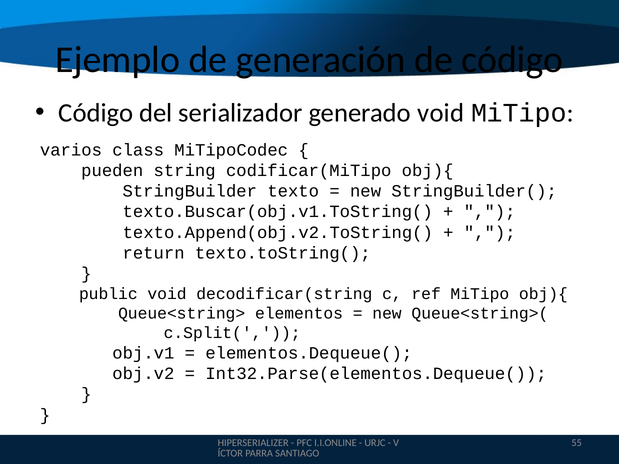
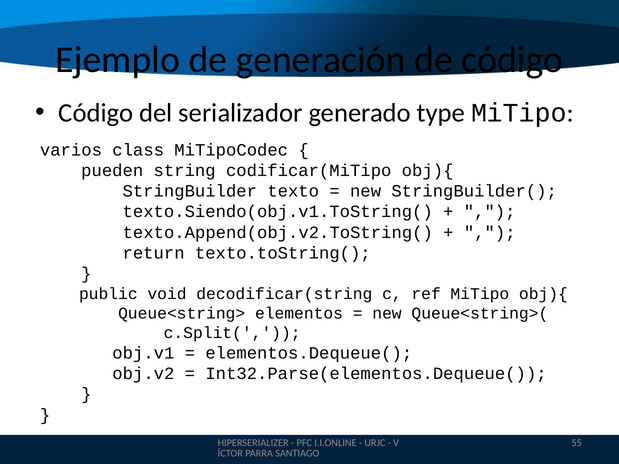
generado void: void -> type (441, 113)
texto.Buscar(obj.v1.ToString(: texto.Buscar(obj.v1.ToString( -> texto.Siendo(obj.v1.ToString( (278, 212)
